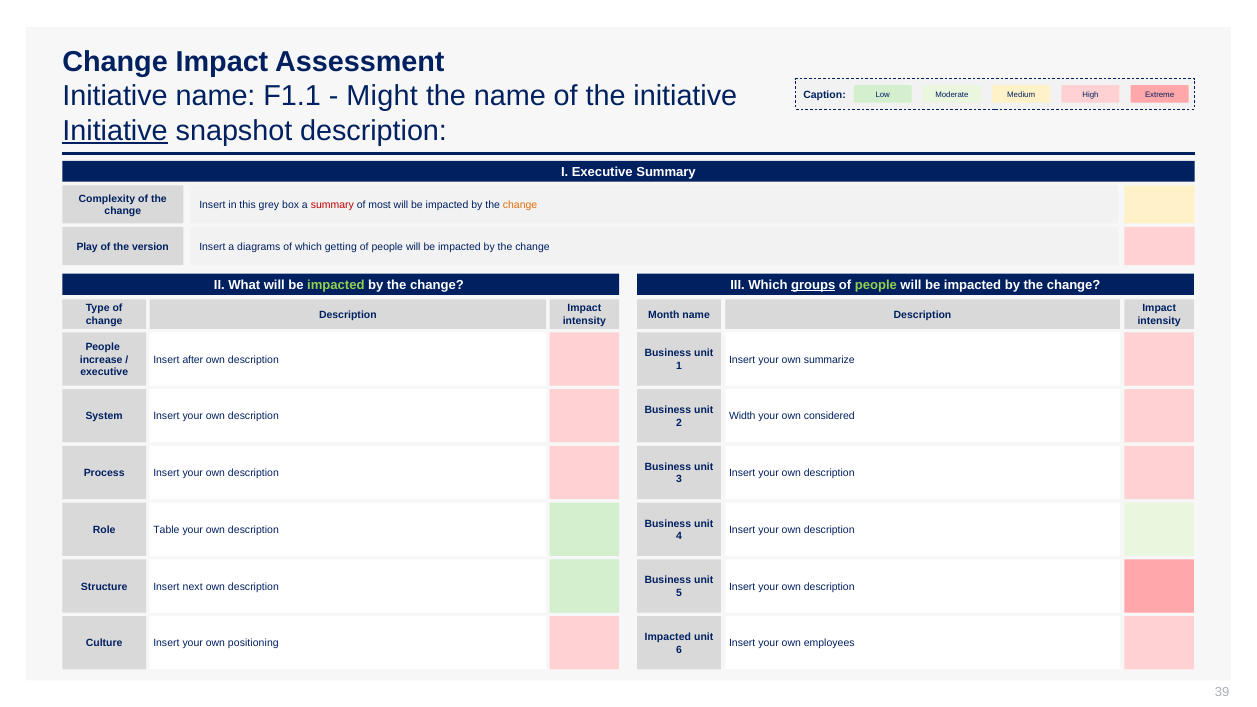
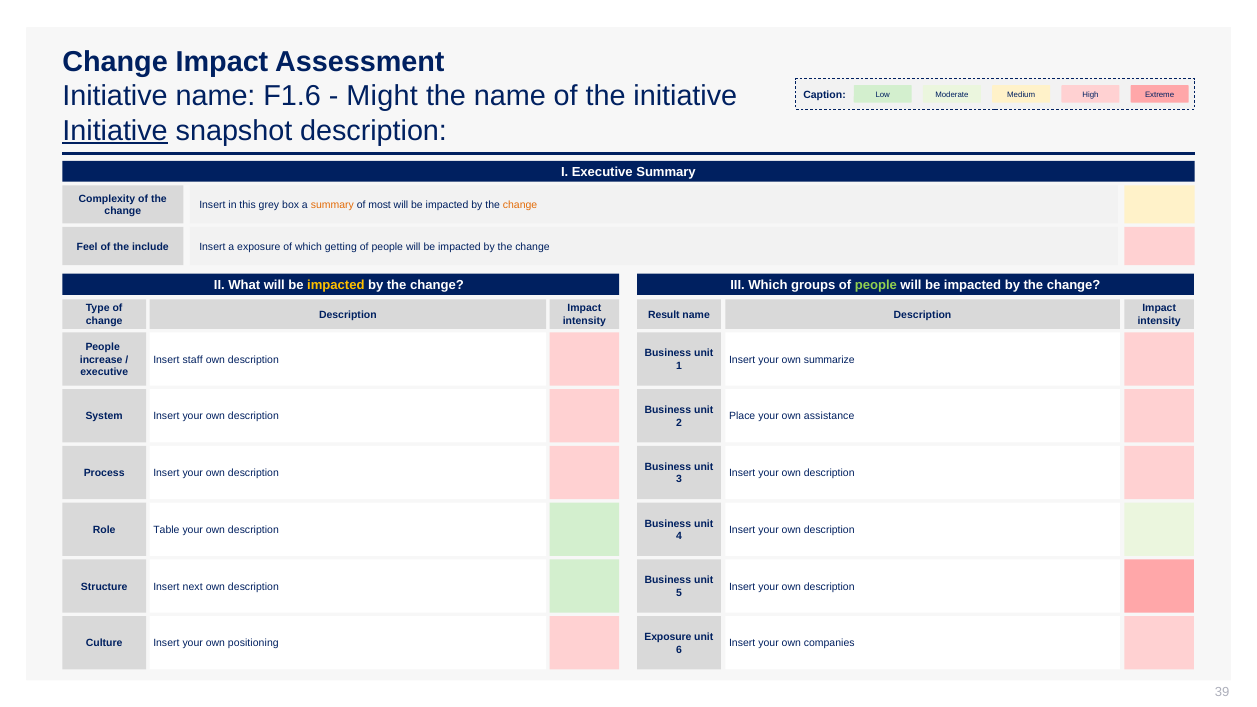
F1.1: F1.1 -> F1.6 (292, 96)
summary colour: red -> orange (332, 205)
Play: Play -> Feel (87, 247)
version: version -> include (150, 247)
a diagrams: diagrams -> exposure (259, 247)
impacted colour: light green -> yellow (336, 285)
groups underline: present -> none (813, 285)
Month: Month -> Result (664, 315)
after: after -> staff (193, 360)
Width: Width -> Place (742, 417)
considered: considered -> assistance (829, 417)
Impacted: Impacted -> Exposure (668, 637)
employees: employees -> companies (829, 644)
